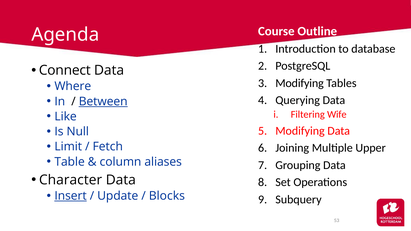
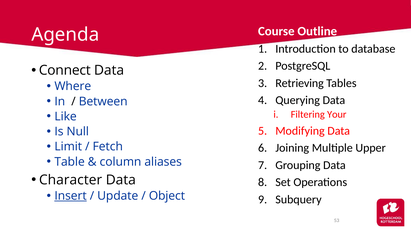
Modifying: Modifying -> Retrieving (300, 83)
Between underline: present -> none (103, 102)
Wife: Wife -> Your (337, 115)
Blocks: Blocks -> Object (167, 196)
